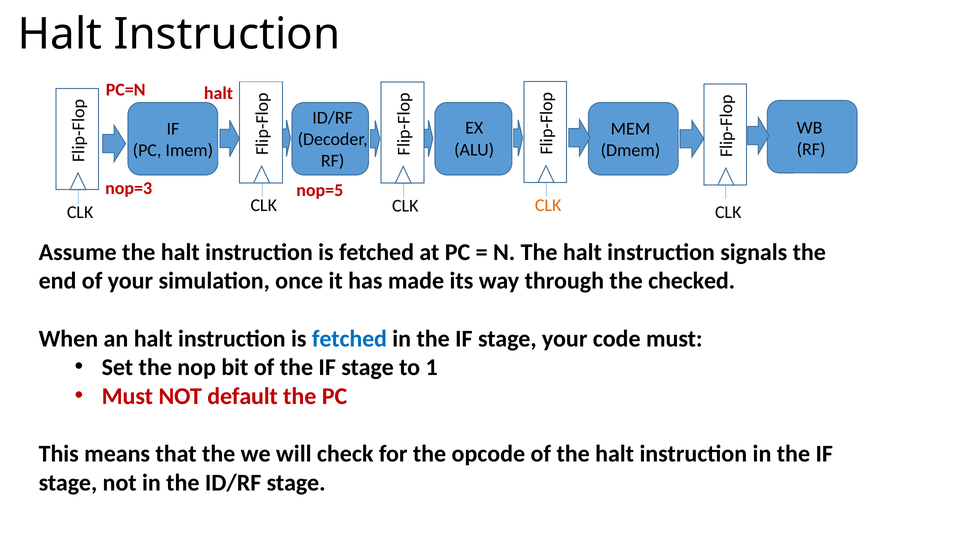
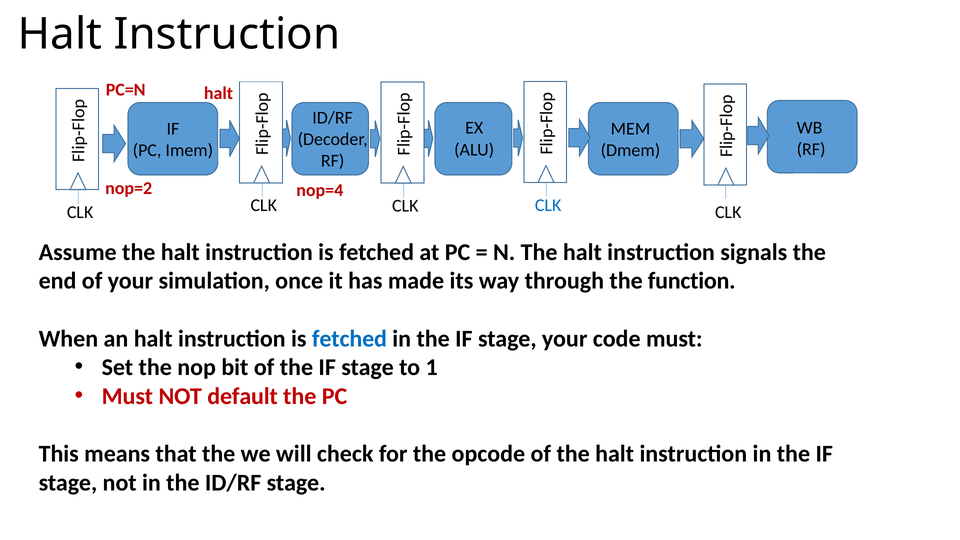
nop=3: nop=3 -> nop=2 (129, 188)
nop=5: nop=5 -> nop=4 (320, 190)
CLK colour: orange -> blue (548, 205)
checked: checked -> function (692, 281)
